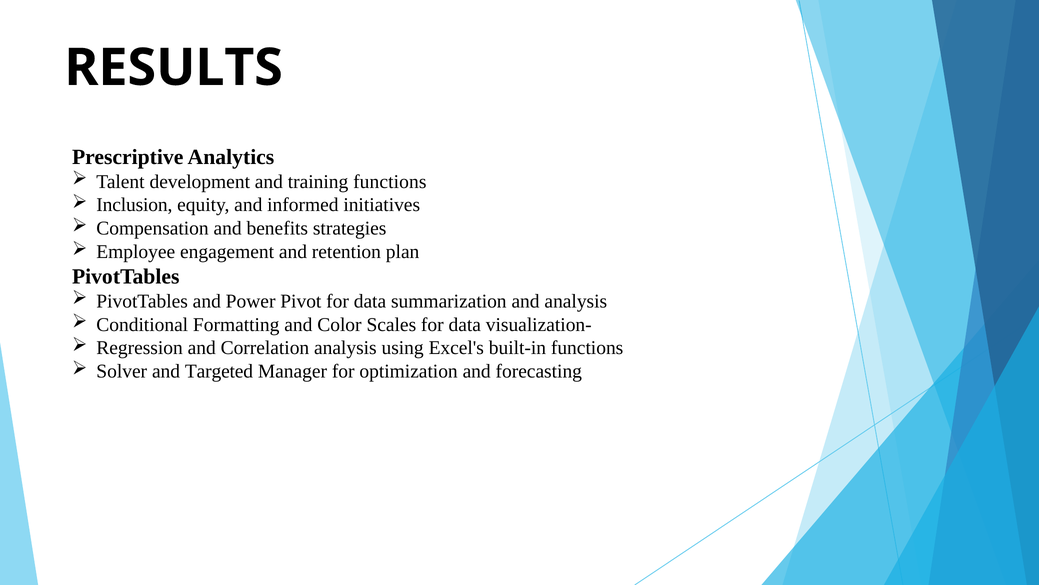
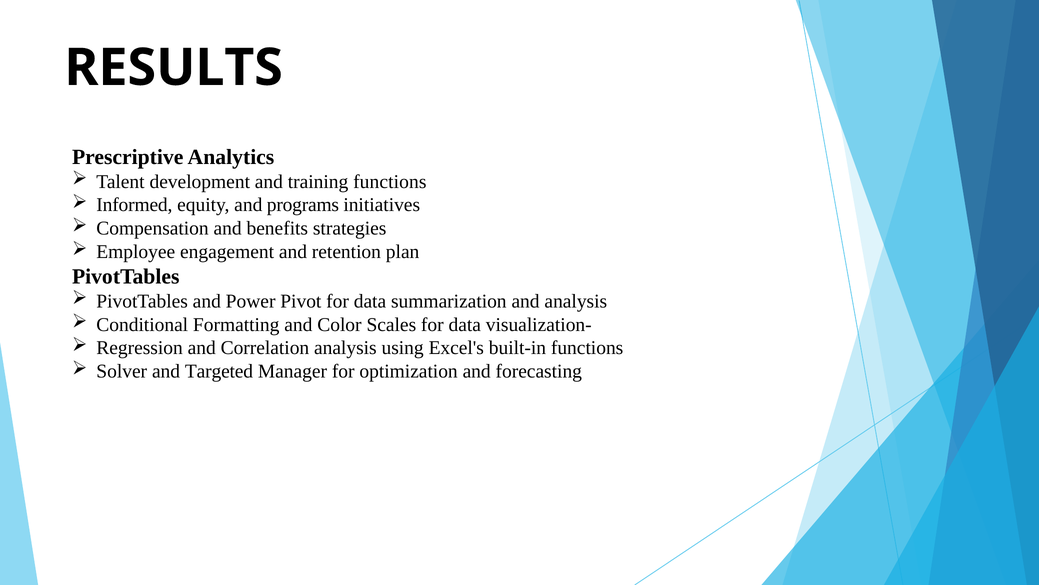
Inclusion: Inclusion -> Informed (134, 205)
informed: informed -> programs (303, 205)
